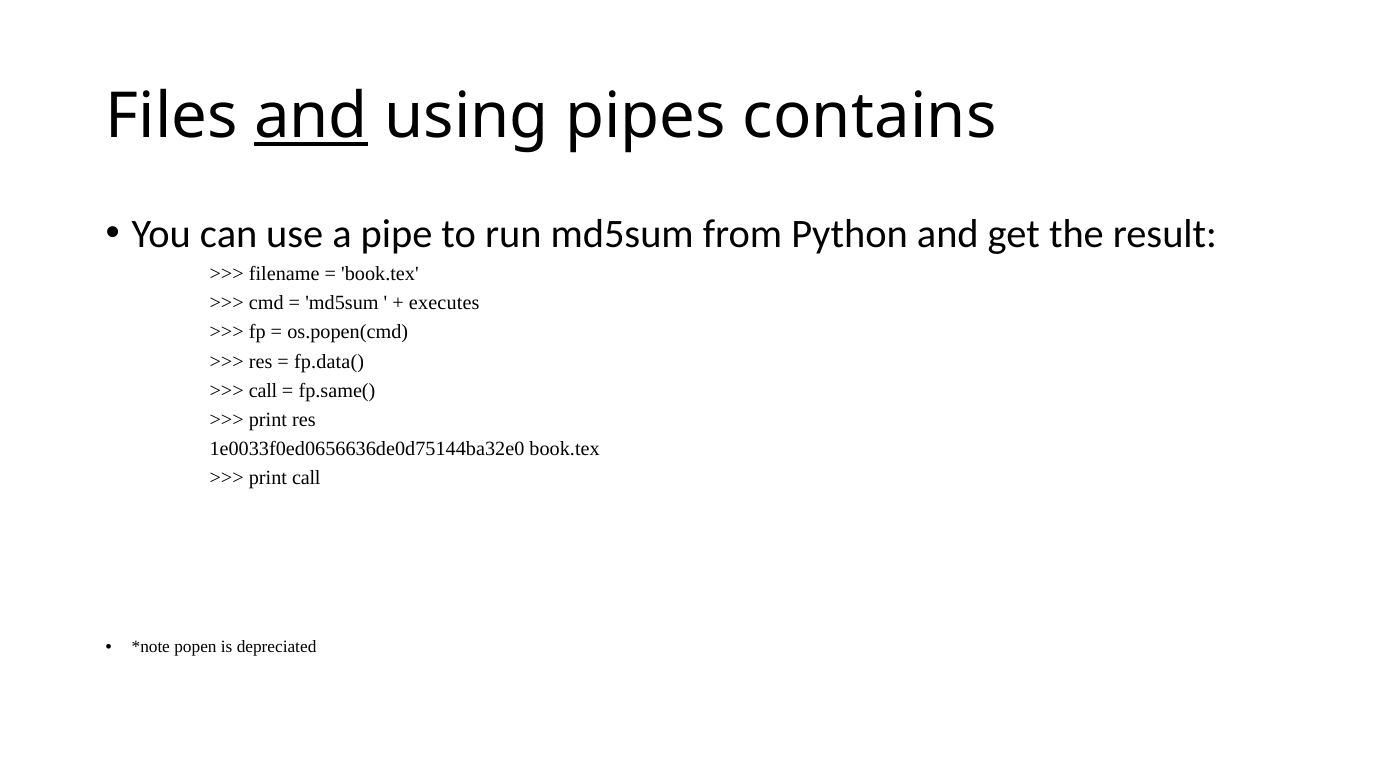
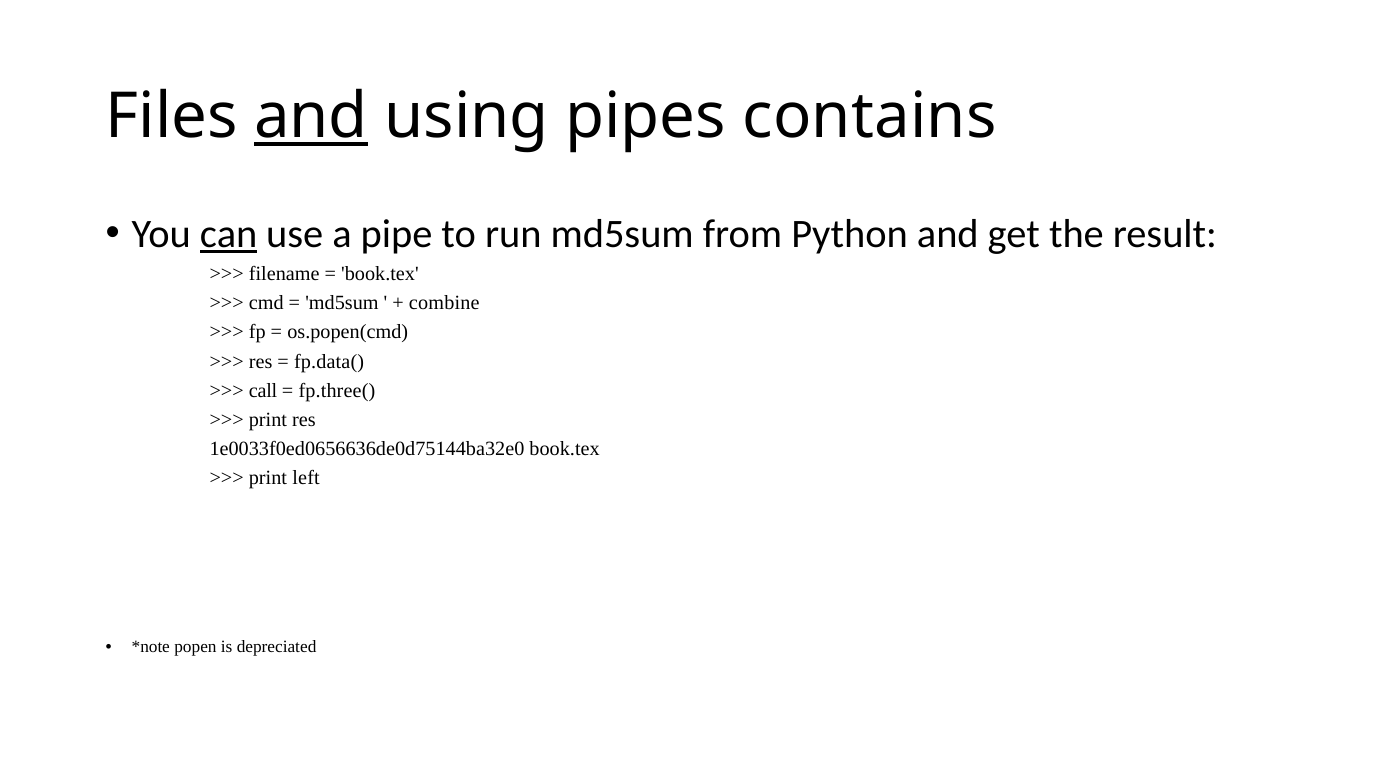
can underline: none -> present (229, 234)
executes: executes -> combine (444, 303)
fp.same(: fp.same( -> fp.three( (337, 391)
print call: call -> left (306, 478)
